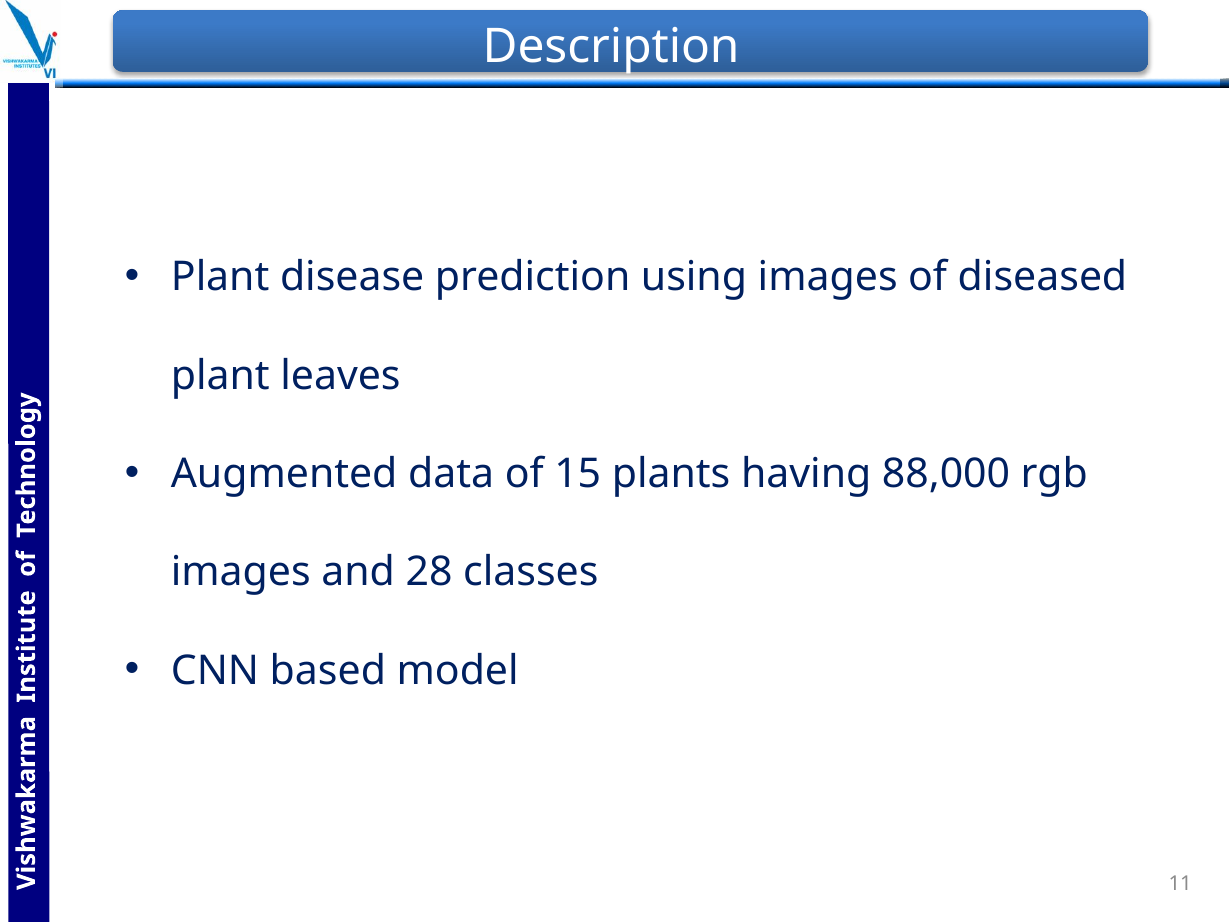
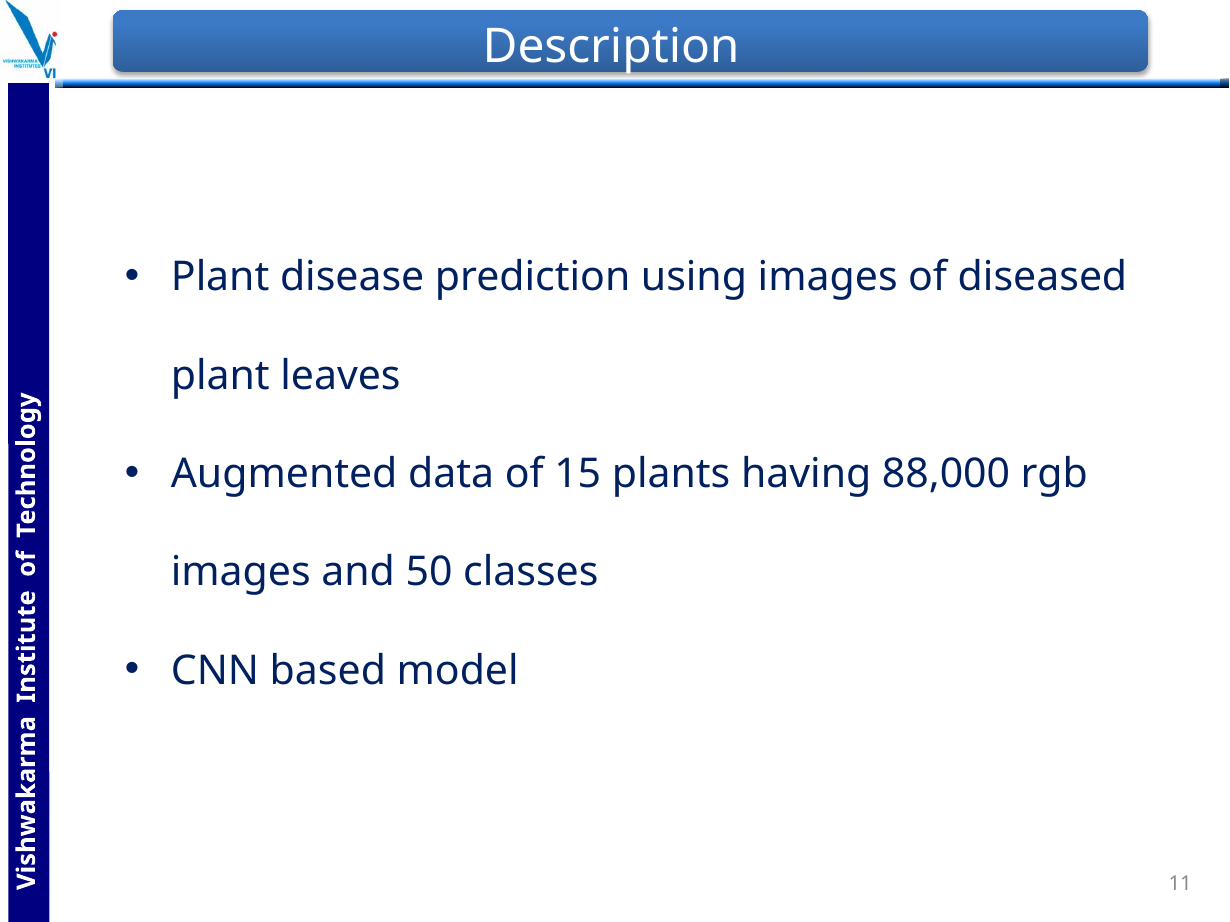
28: 28 -> 50 (429, 573)
